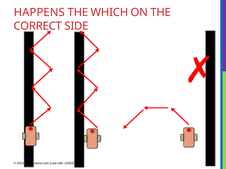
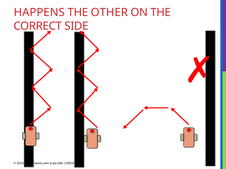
WHICH: WHICH -> OTHER (109, 12)
